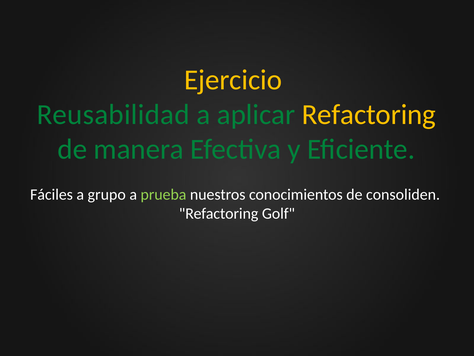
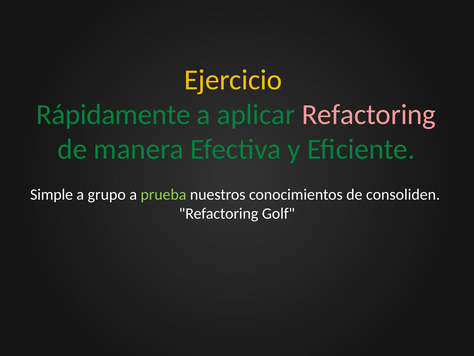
Reusabilidad: Reusabilidad -> Rápidamente (113, 114)
Refactoring colour: yellow -> pink (369, 114)
Fáciles: Fáciles -> Simple (52, 194)
